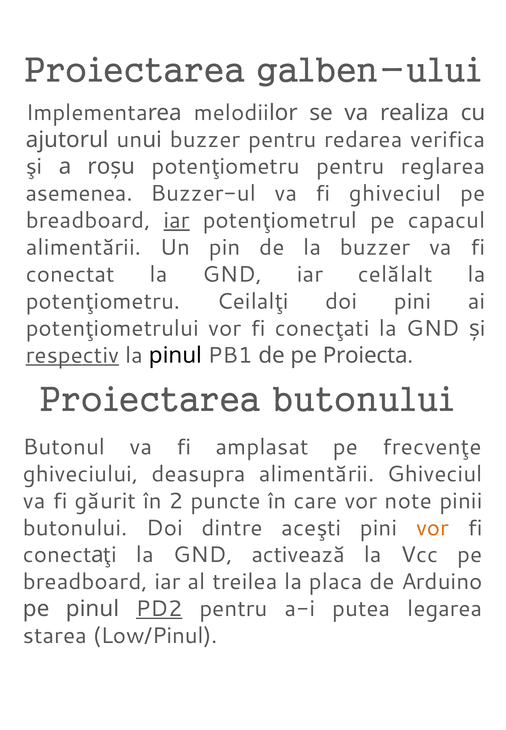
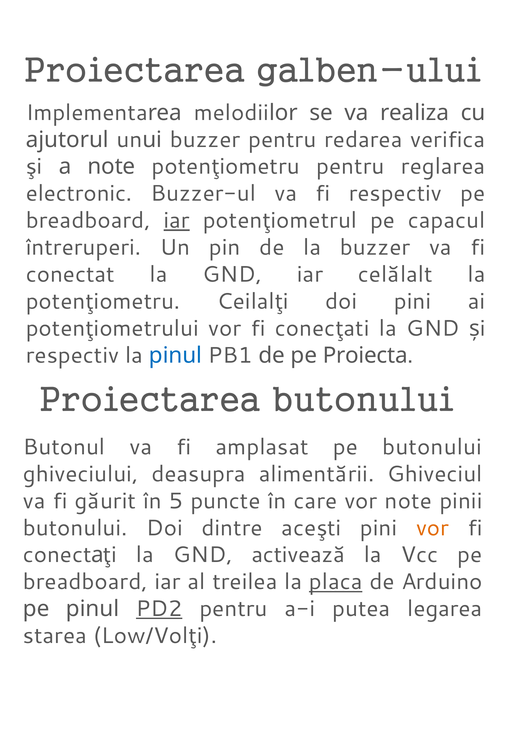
a roşu: roşu -> note (111, 167)
asemenea: asemenea -> electronic (79, 194)
fi ghiveciul: ghiveciul -> respectiv (395, 194)
alimentării: alimentării -> întreruperi (84, 248)
respectiv underline: present -> none (72, 356)
pinul colour: black -> blue (176, 356)
pe frecvenţe: frecvenţe -> butonului (432, 447)
2: 2 -> 5 (176, 501)
placa underline: none -> present (336, 582)
Low/Pinul: Low/Pinul -> Low/Volţi (155, 636)
